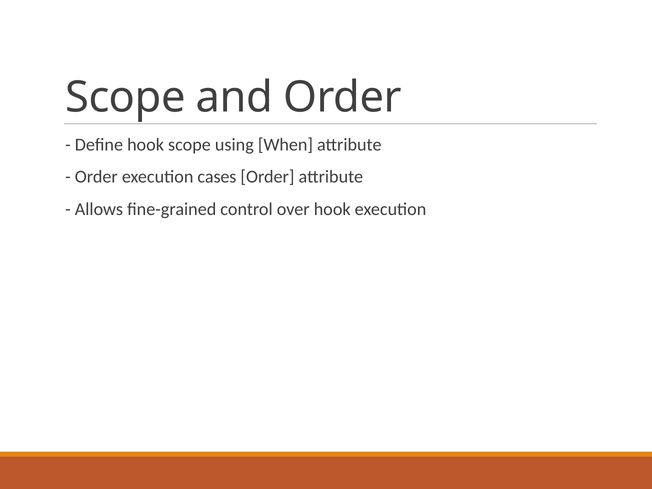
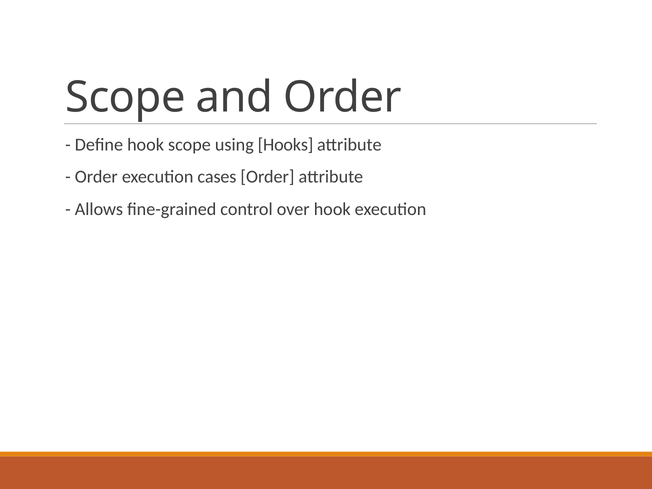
When: When -> Hooks (286, 145)
